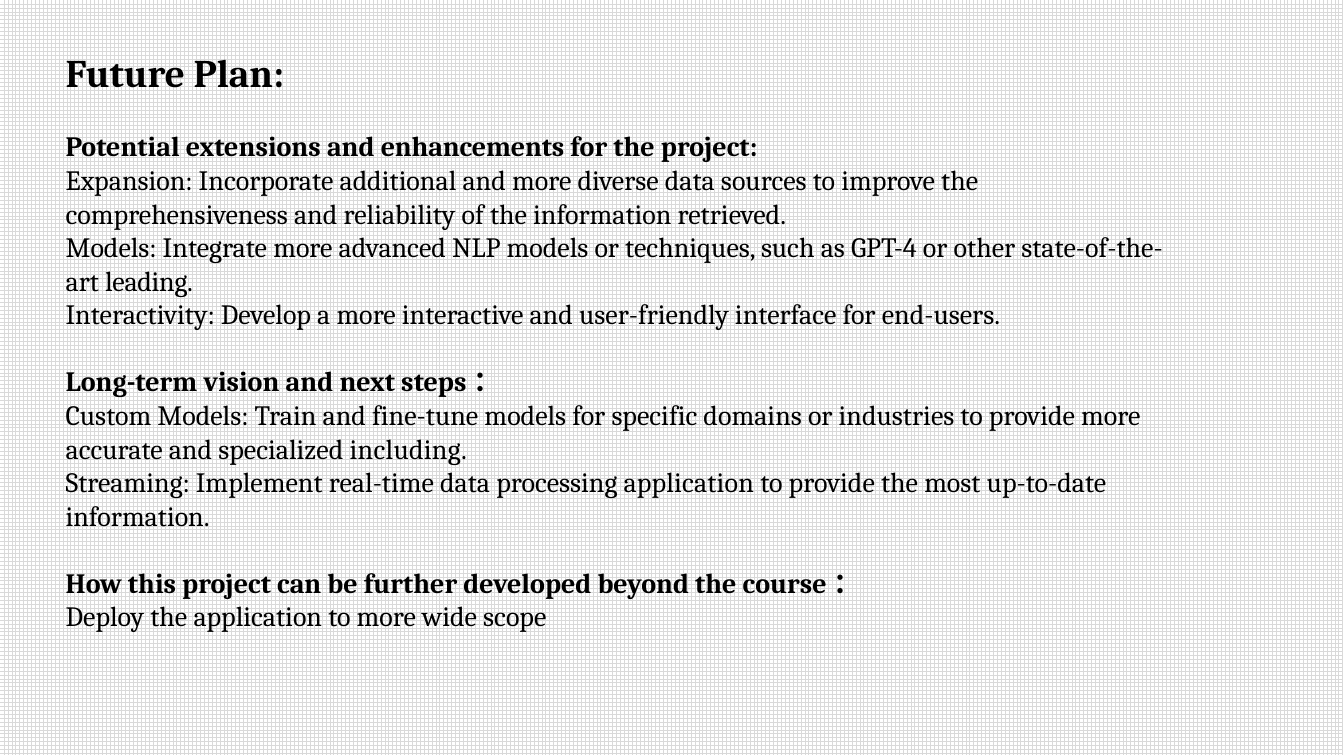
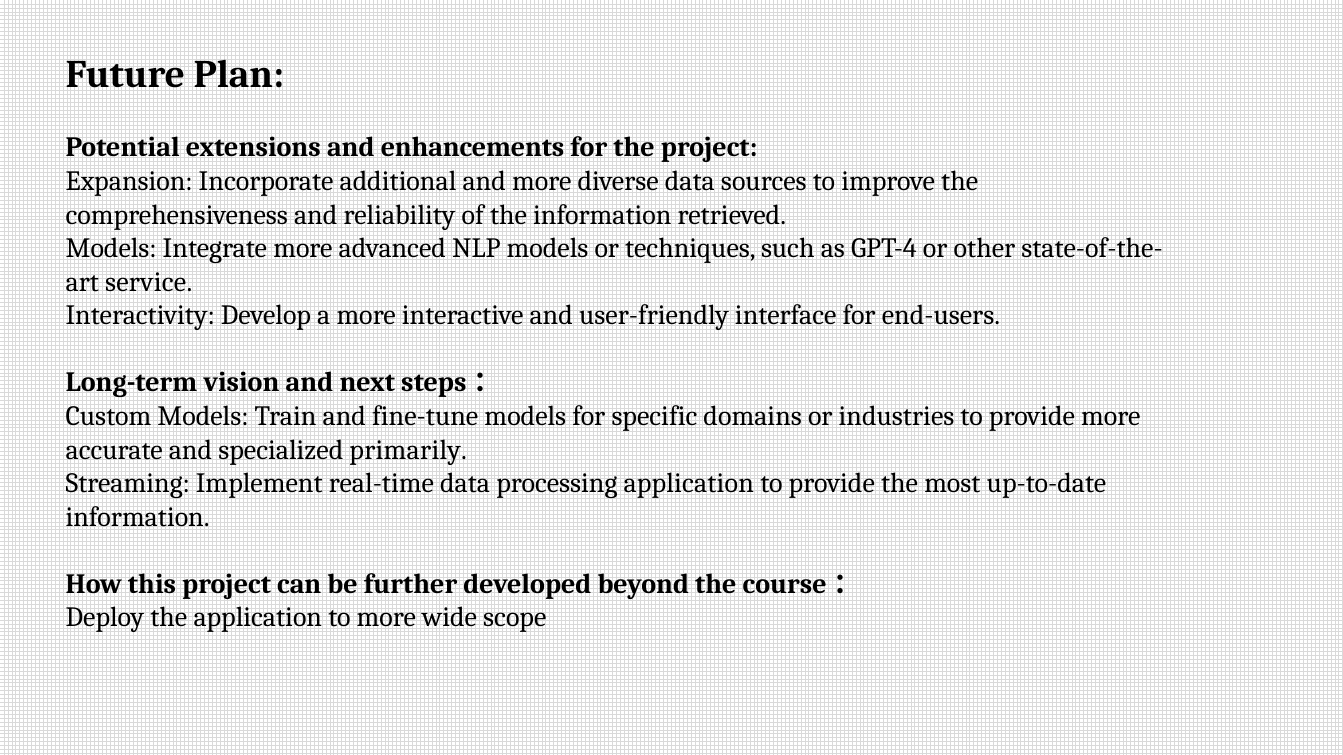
leading: leading -> service (149, 282)
including: including -> primarily (408, 450)
